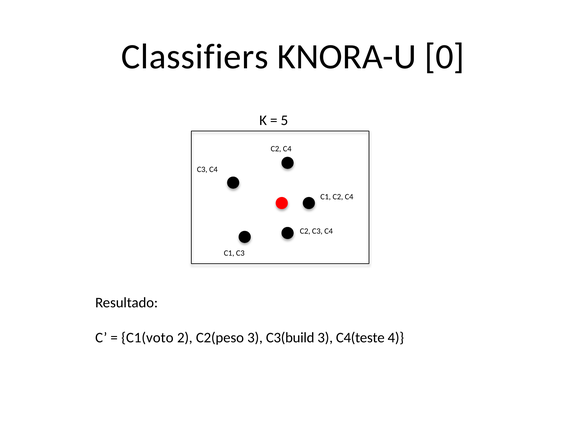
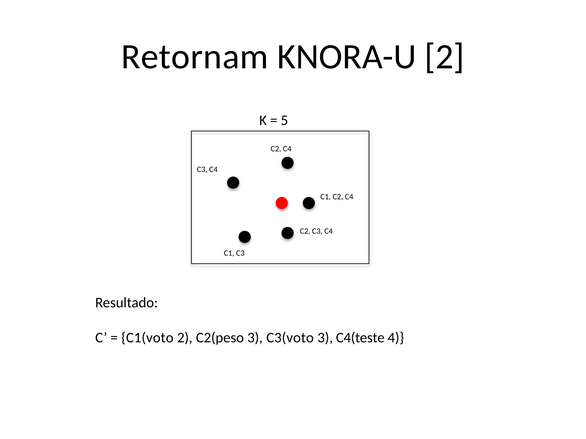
Classifiers: Classifiers -> Retornam (195, 57)
KNORA-U 0: 0 -> 2 (445, 57)
C3(build: C3(build -> C3(voto (290, 338)
